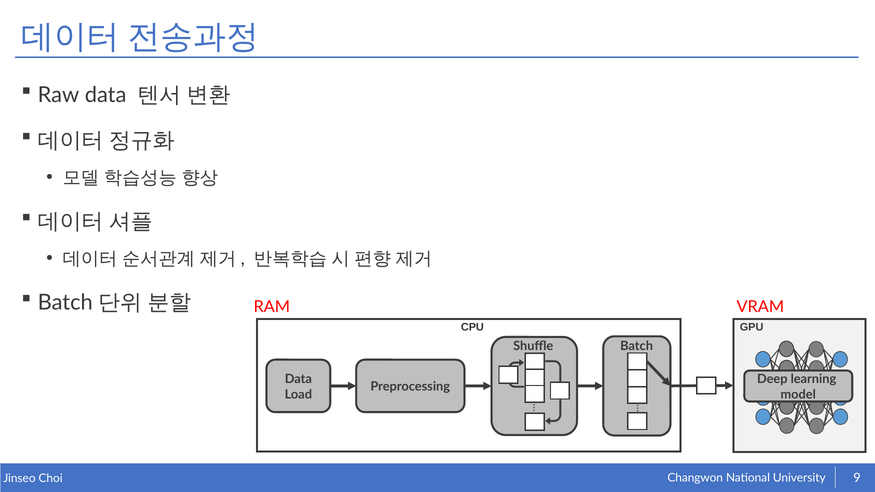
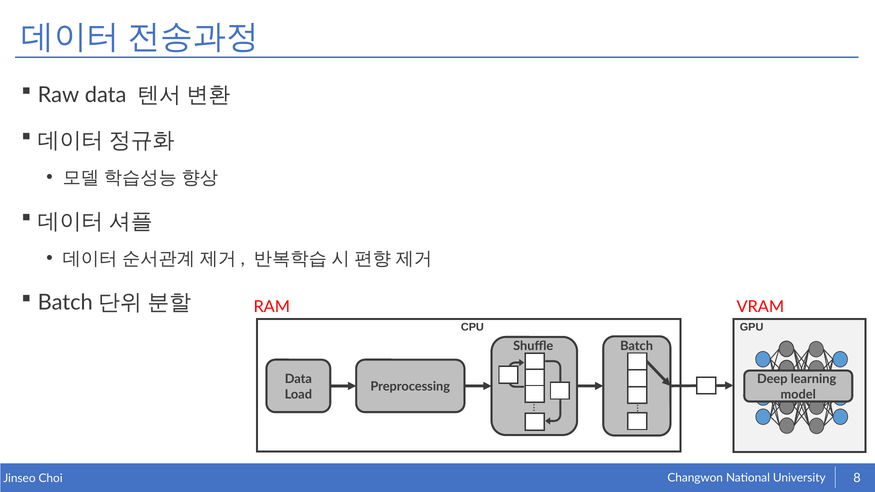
9: 9 -> 8 (857, 478)
